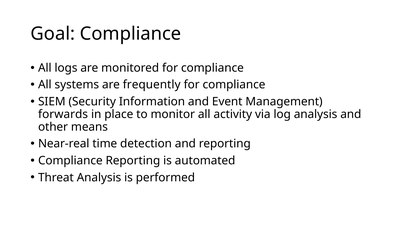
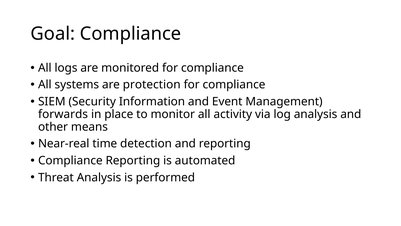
frequently: frequently -> protection (152, 85)
